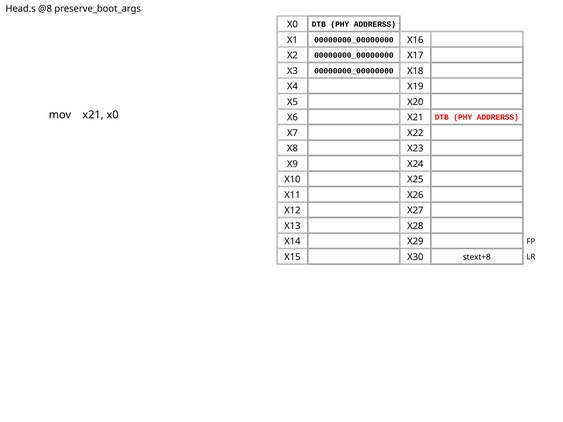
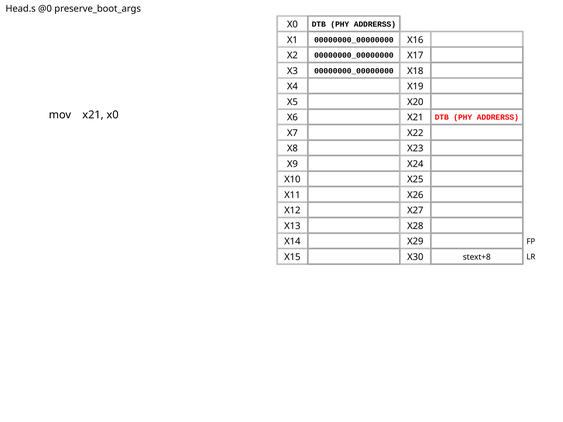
@8: @8 -> @0 (45, 9)
